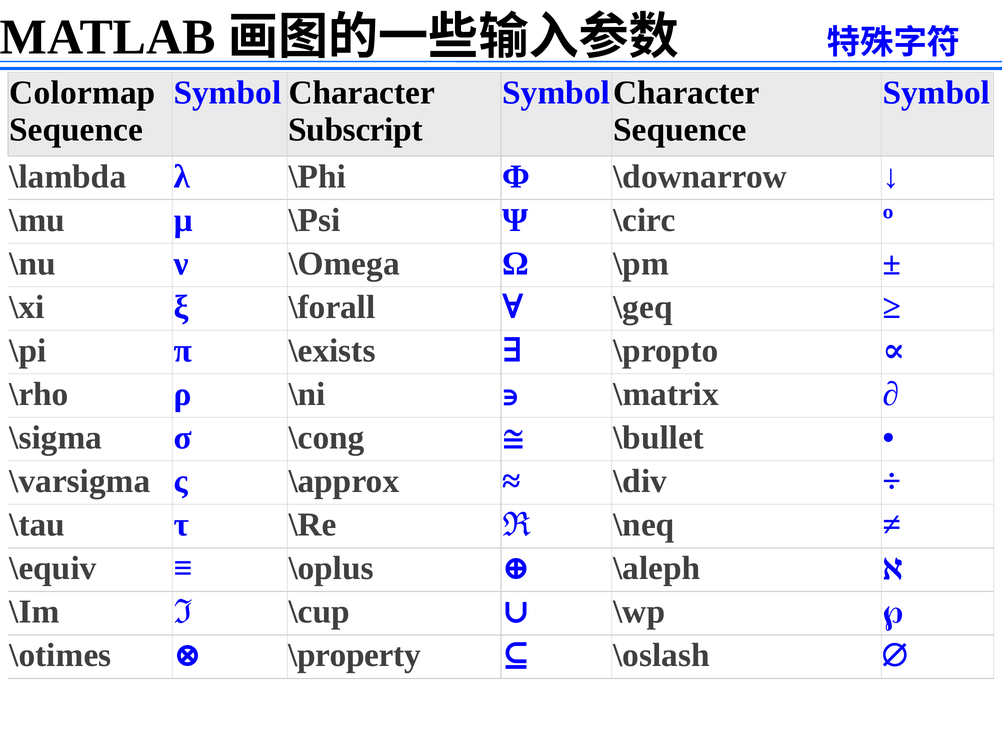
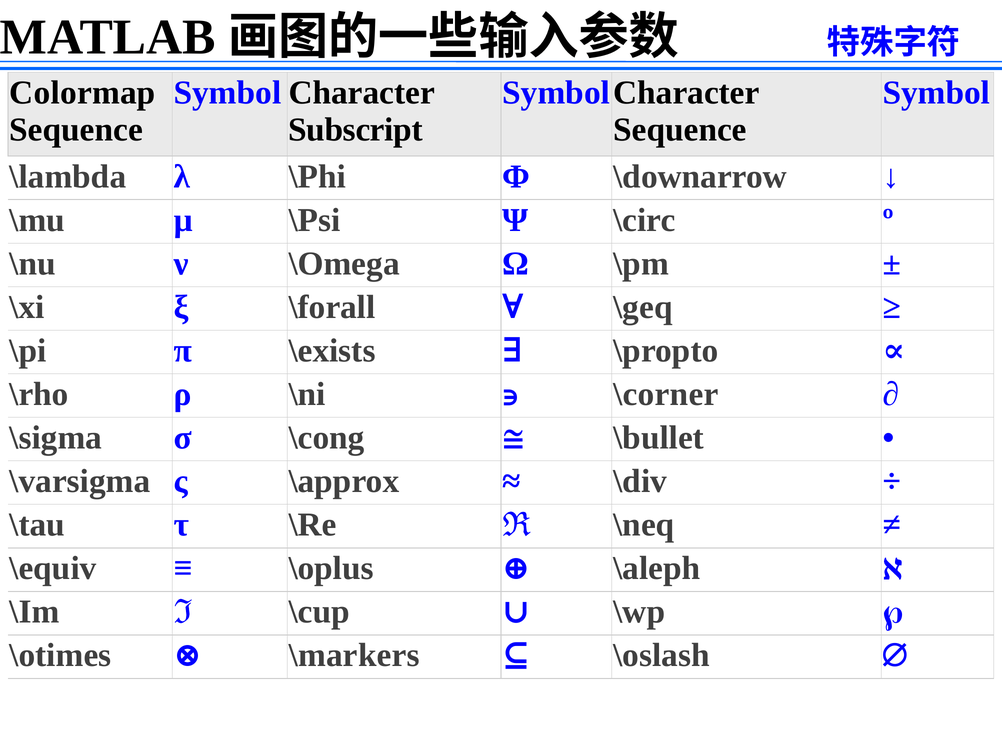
\matrix: \matrix -> \corner (666, 394)
\property: \property -> \markers (354, 655)
